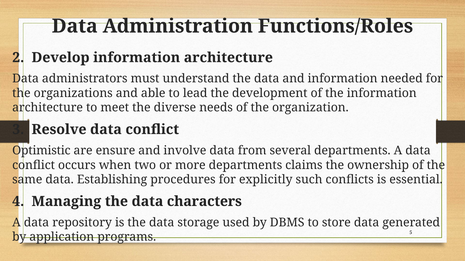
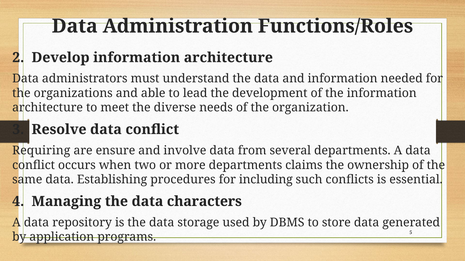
Optimistic: Optimistic -> Requiring (41, 151)
explicitly: explicitly -> including (266, 180)
